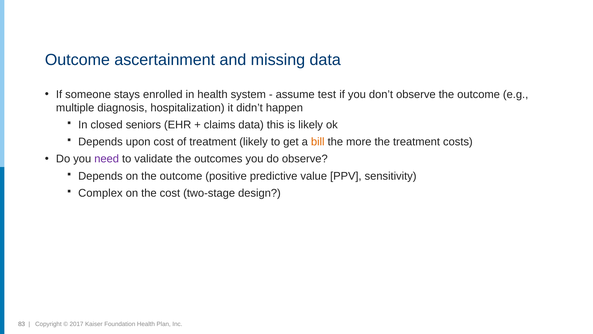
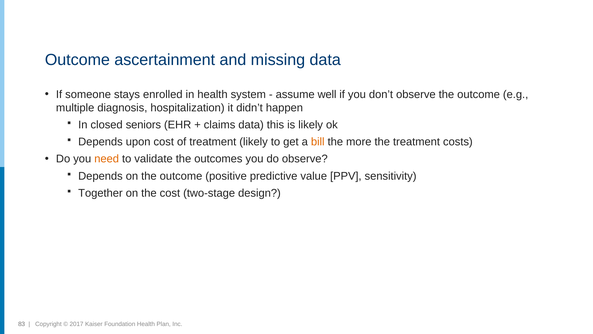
test: test -> well (327, 94)
need colour: purple -> orange (107, 159)
Complex: Complex -> Together (100, 193)
